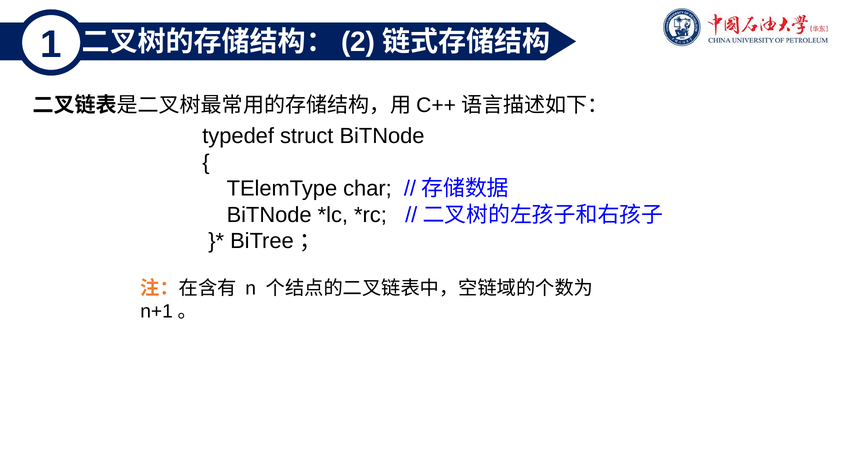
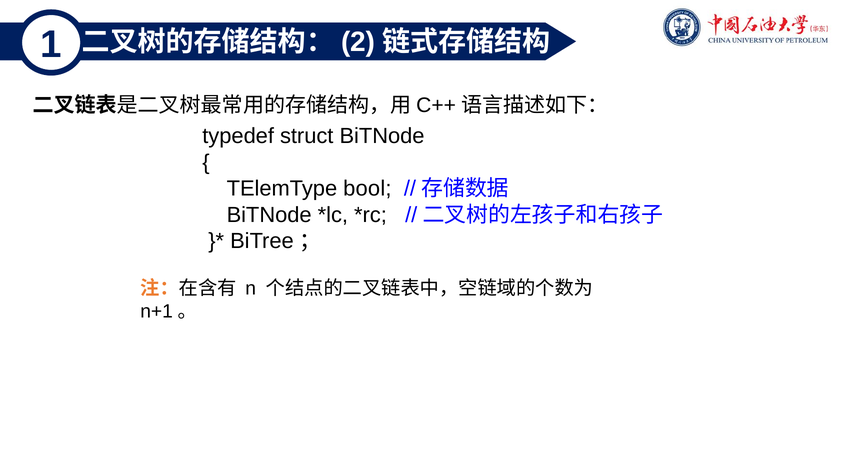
char: char -> bool (367, 189)
